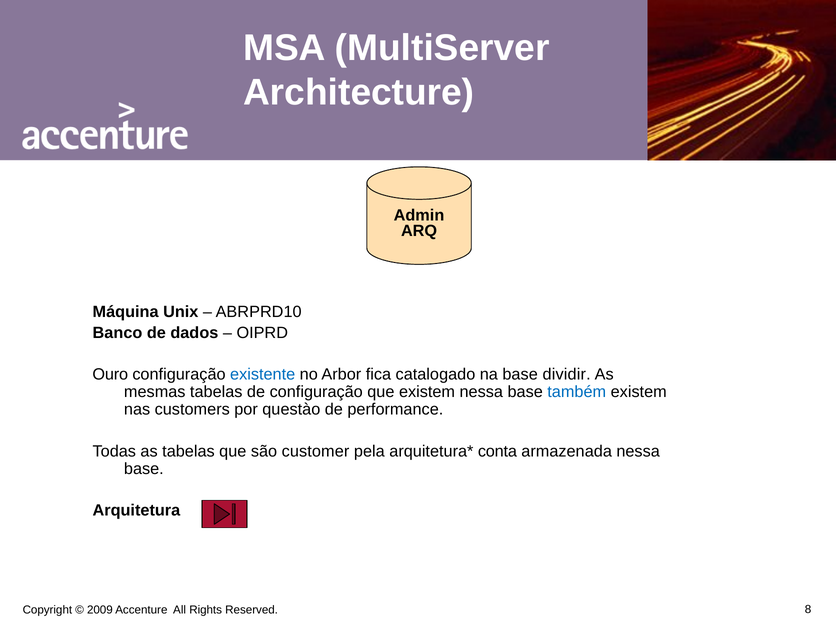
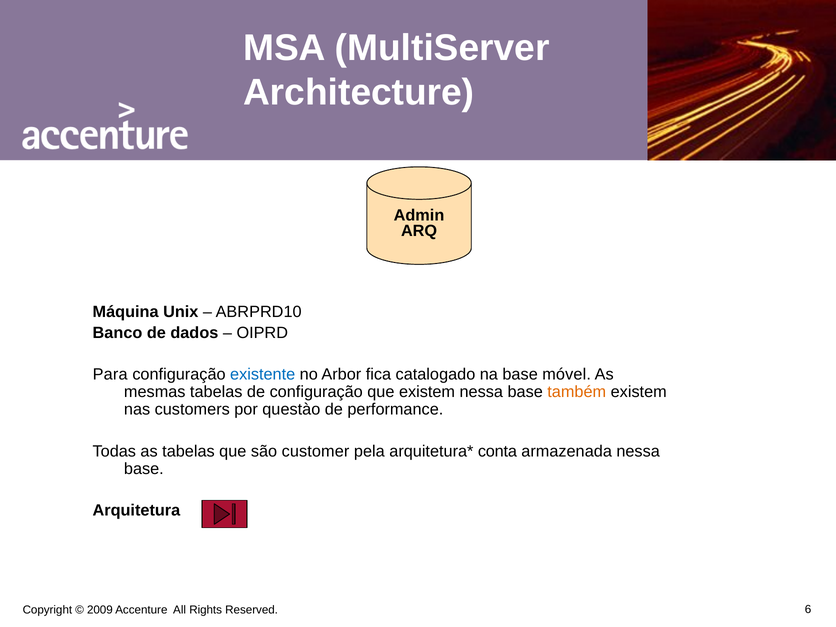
Ouro: Ouro -> Para (110, 374)
dividir: dividir -> móvel (567, 374)
também colour: blue -> orange (577, 392)
8: 8 -> 6 (808, 609)
